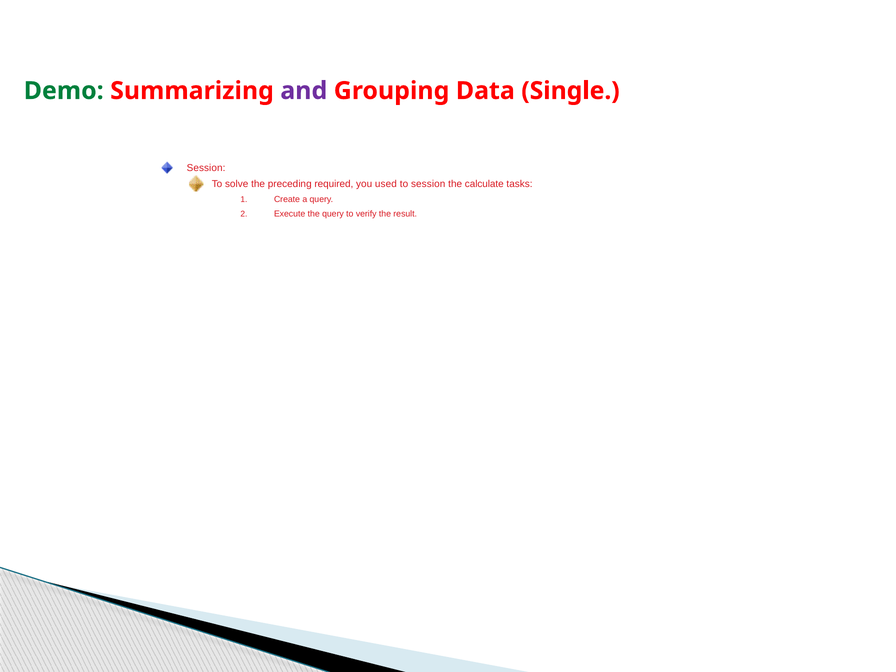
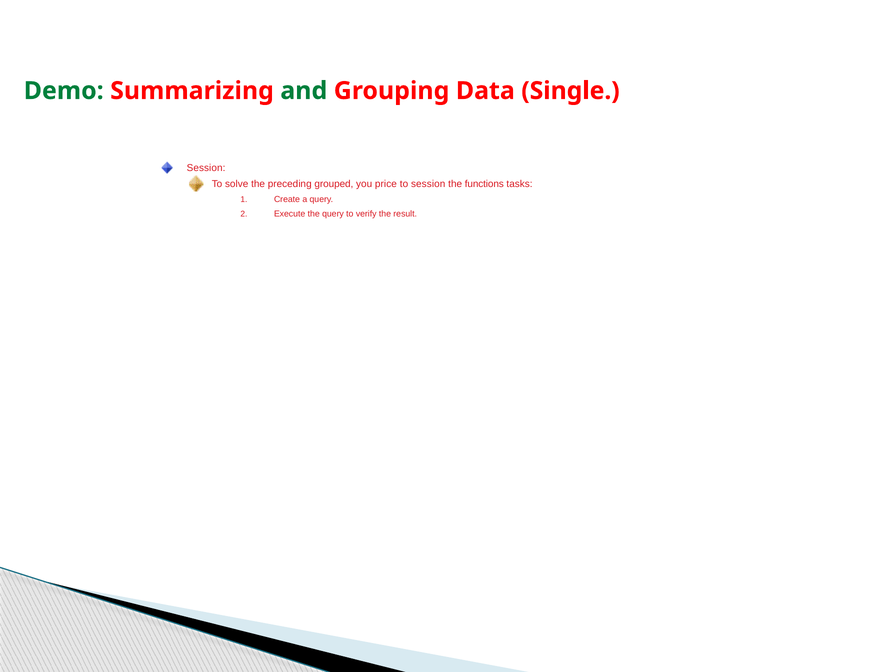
and colour: purple -> green (304, 91)
required: required -> grouped (334, 184)
used: used -> price (386, 184)
calculate: calculate -> functions (484, 184)
